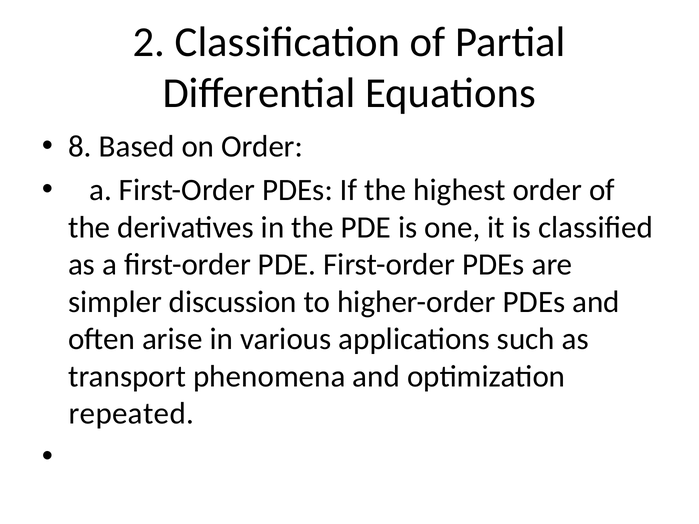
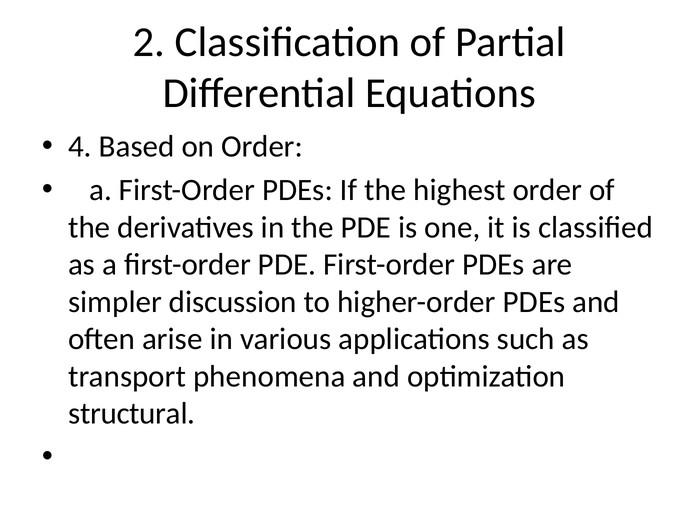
8: 8 -> 4 (80, 147)
repeated: repeated -> structural (132, 414)
